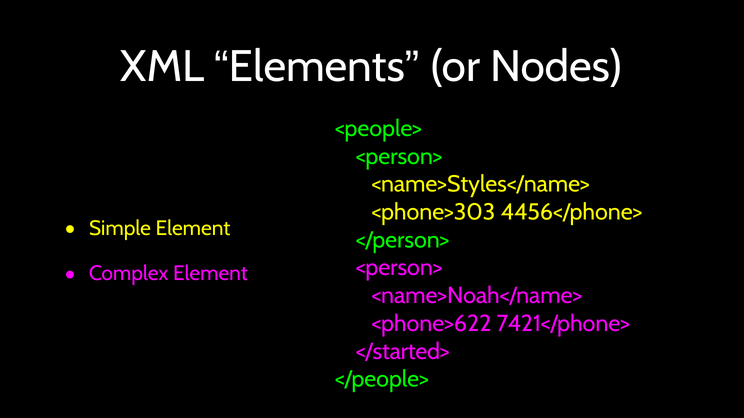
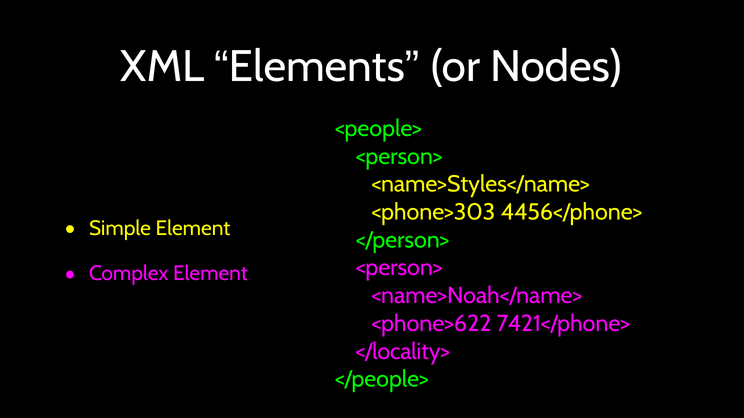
</started>: </started> -> </locality> (403, 352)
